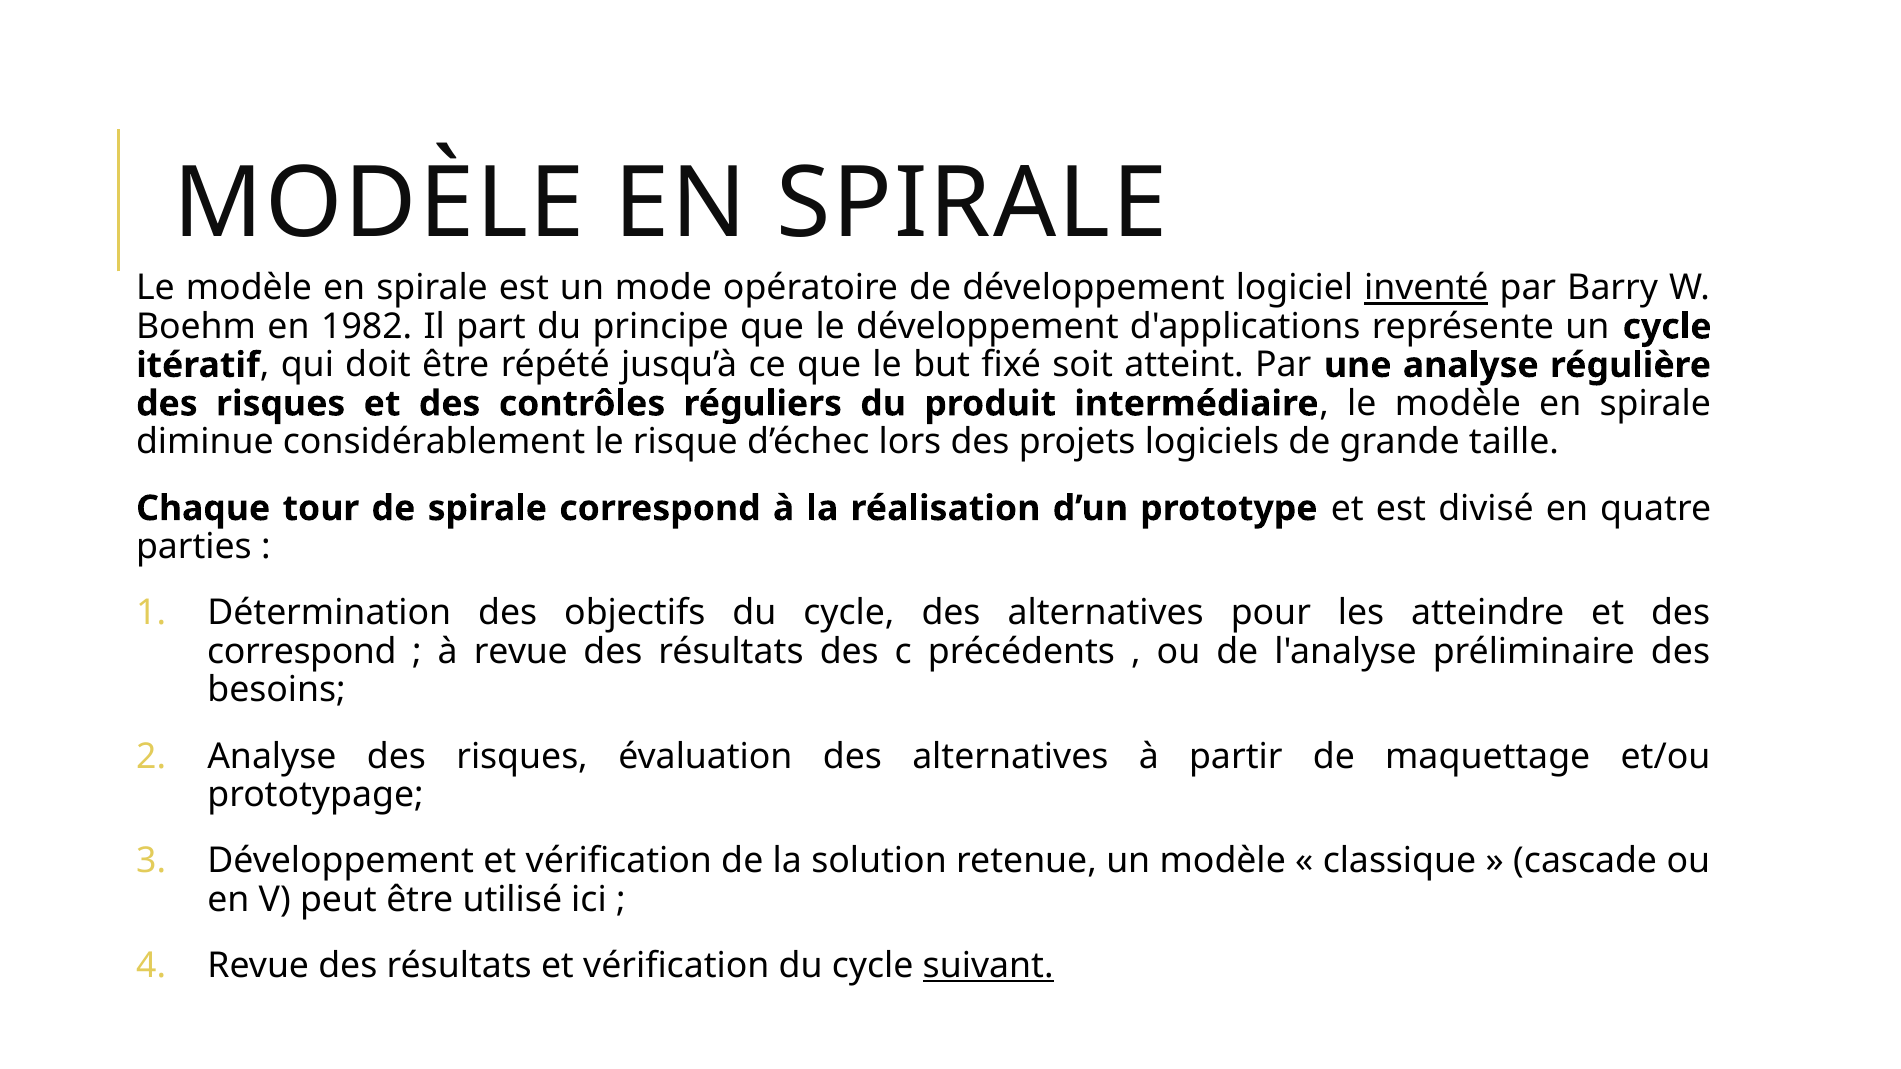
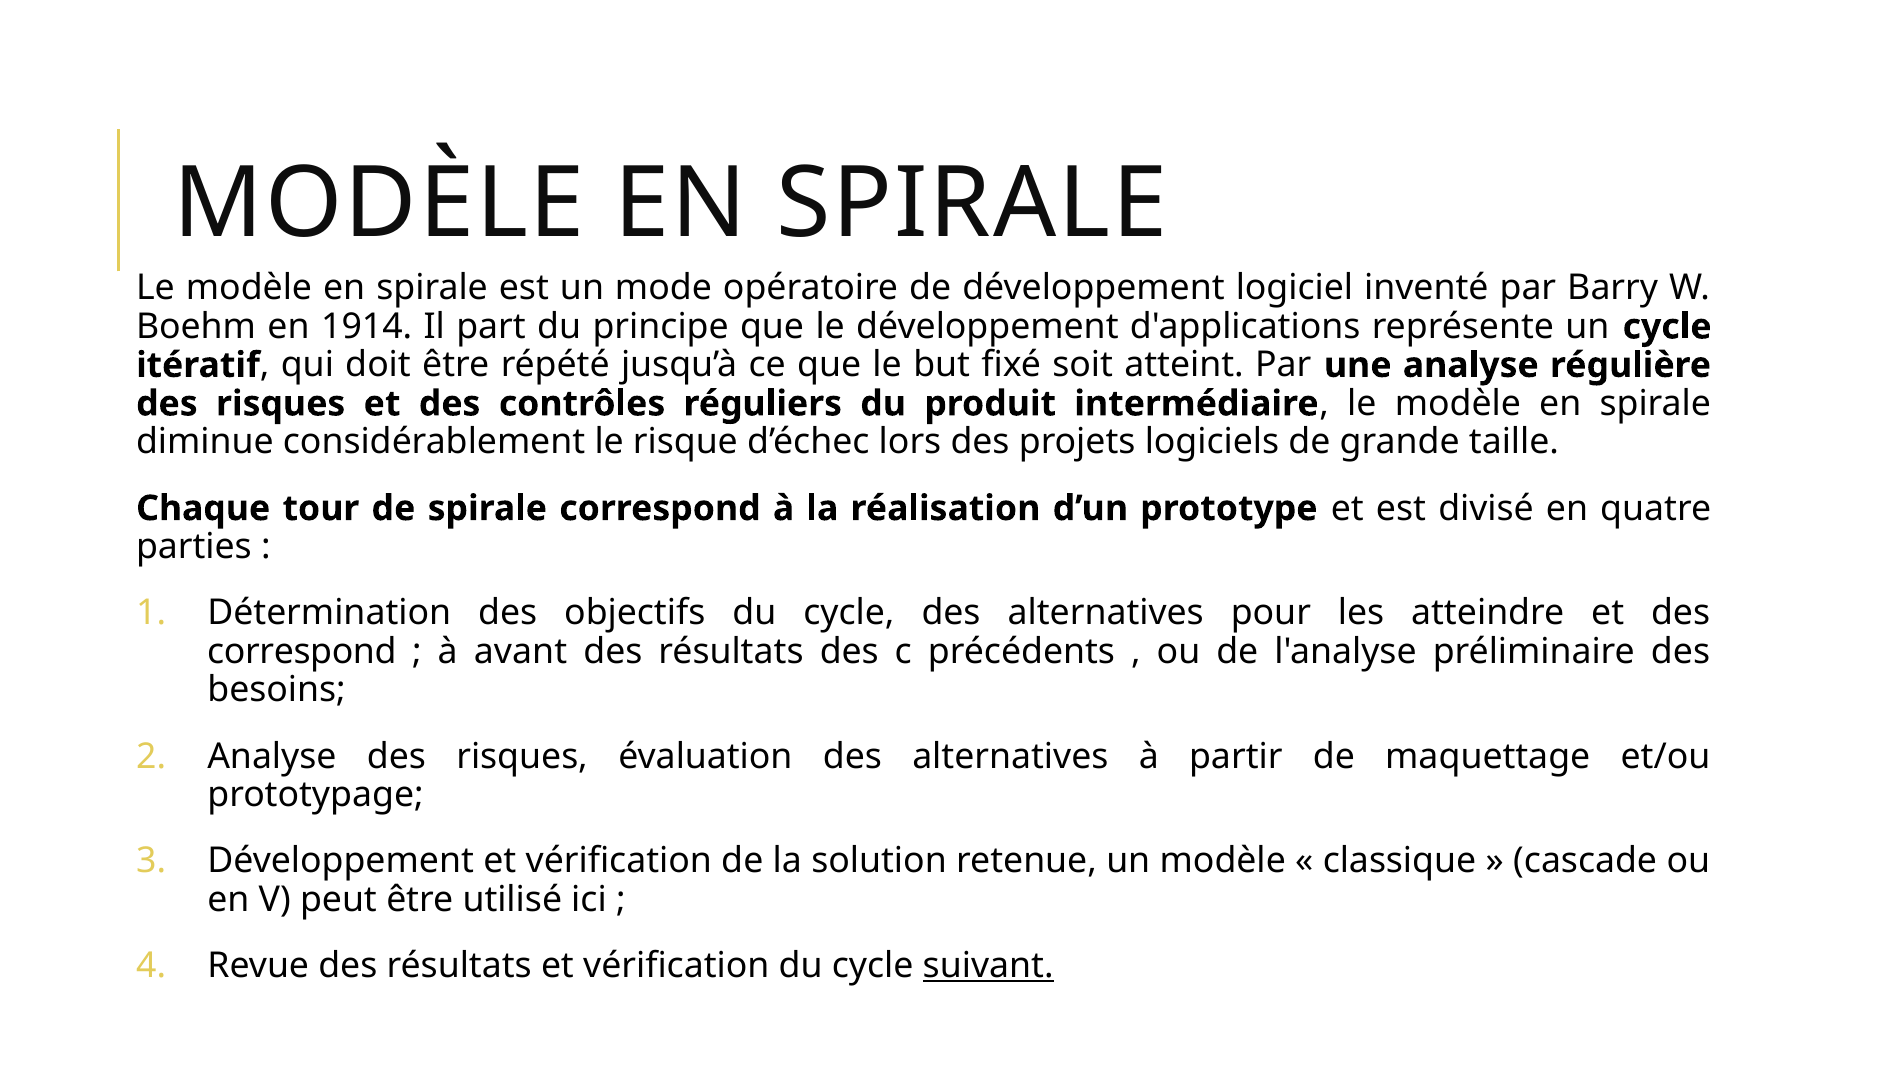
inventé underline: present -> none (1426, 288)
1982: 1982 -> 1914 (367, 327)
à revue: revue -> avant (521, 652)
